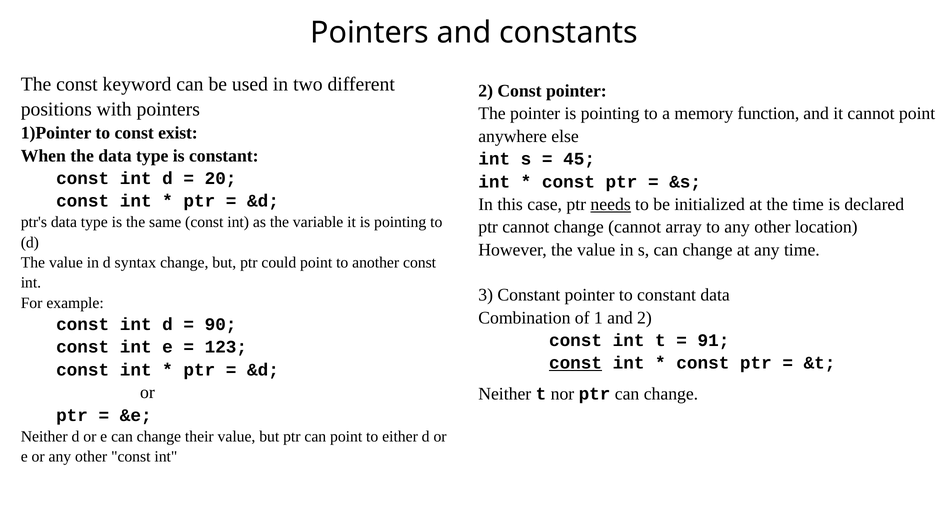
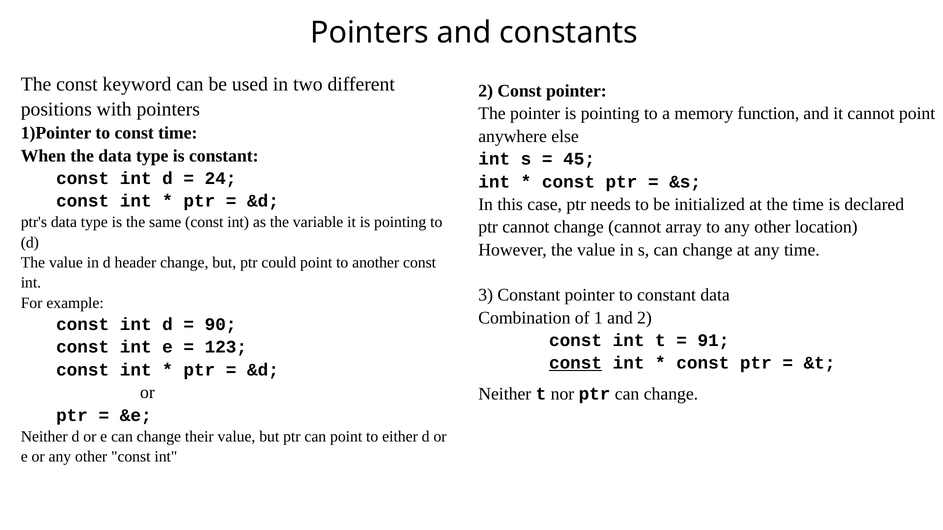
const exist: exist -> time (178, 133)
20: 20 -> 24 (221, 179)
needs underline: present -> none (611, 205)
syntax: syntax -> header (135, 263)
